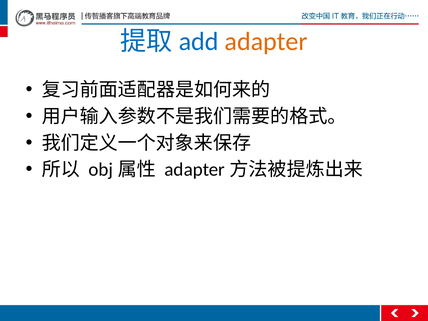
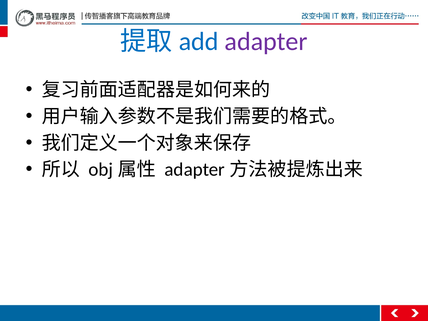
adapter colour: orange -> purple (266, 41)
